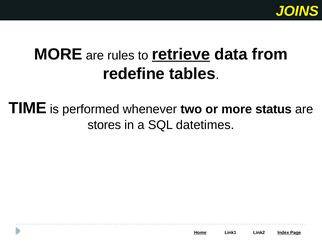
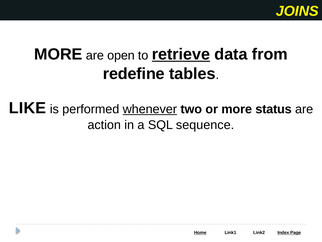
rules: rules -> open (121, 55)
TIME: TIME -> LIKE (28, 108)
whenever underline: none -> present (150, 109)
stores: stores -> action (104, 125)
datetimes: datetimes -> sequence (205, 125)
